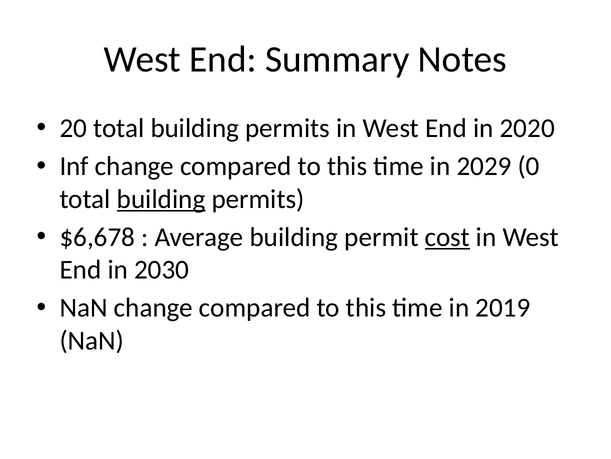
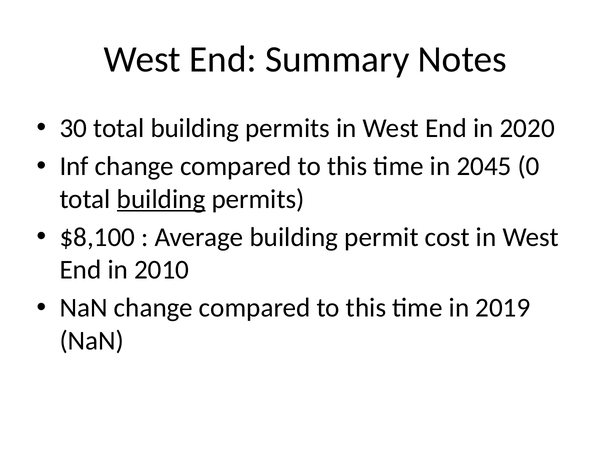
20: 20 -> 30 (73, 128)
2029: 2029 -> 2045 (484, 166)
$6,678: $6,678 -> $8,100 (97, 237)
cost underline: present -> none (447, 237)
2030: 2030 -> 2010 (162, 269)
